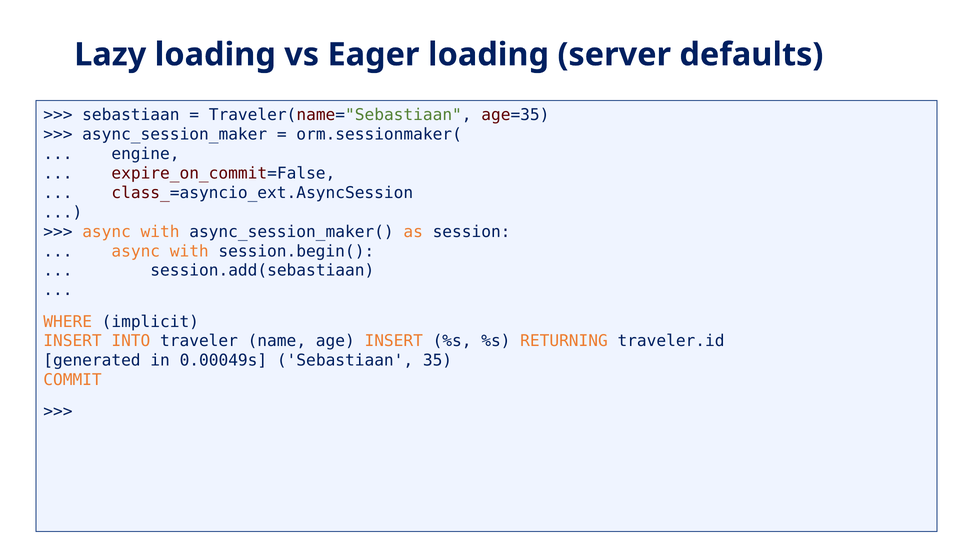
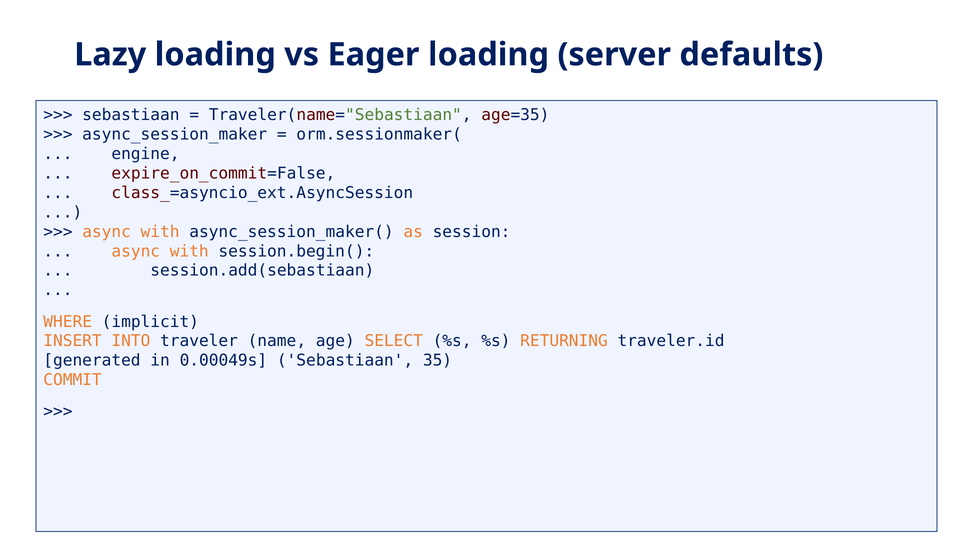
age INSERT: INSERT -> SELECT (394, 341)
